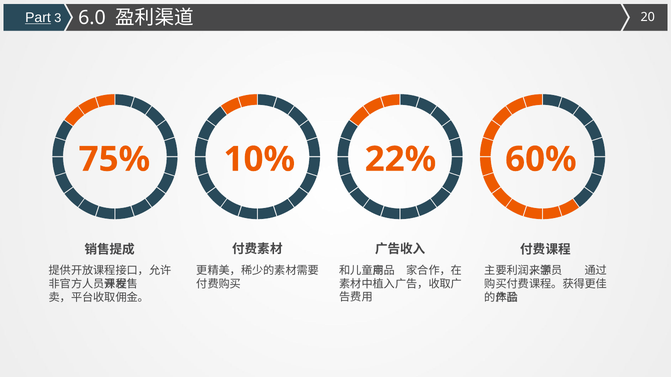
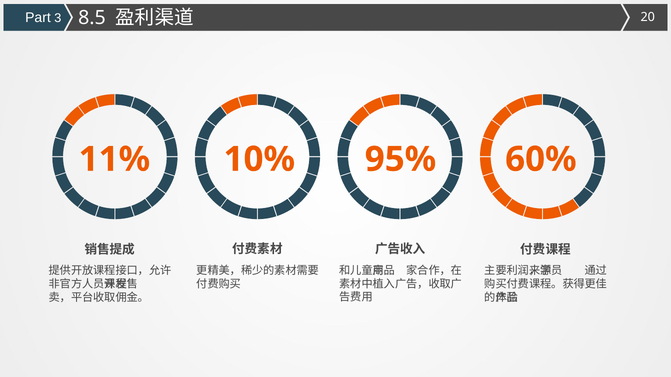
Part underline: present -> none (38, 18)
6.0: 6.0 -> 8.5 (92, 18)
75%: 75% -> 11% (114, 159)
22%: 22% -> 95% (400, 159)
